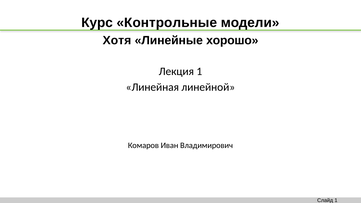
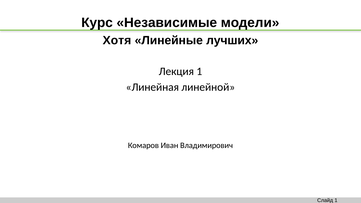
Контрольные: Контрольные -> Независимые (167, 23)
хорошо: хорошо -> лучших (232, 40)
